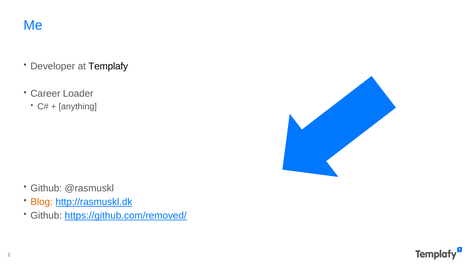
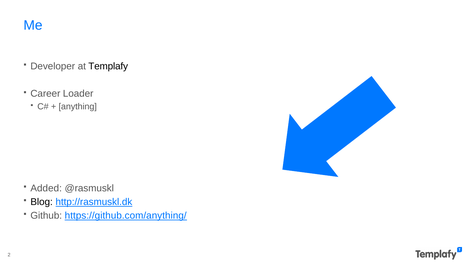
Github: Github -> Added (46, 189)
Blog colour: orange -> black (42, 202)
https://github.com/removed/: https://github.com/removed/ -> https://github.com/anything/ (126, 216)
